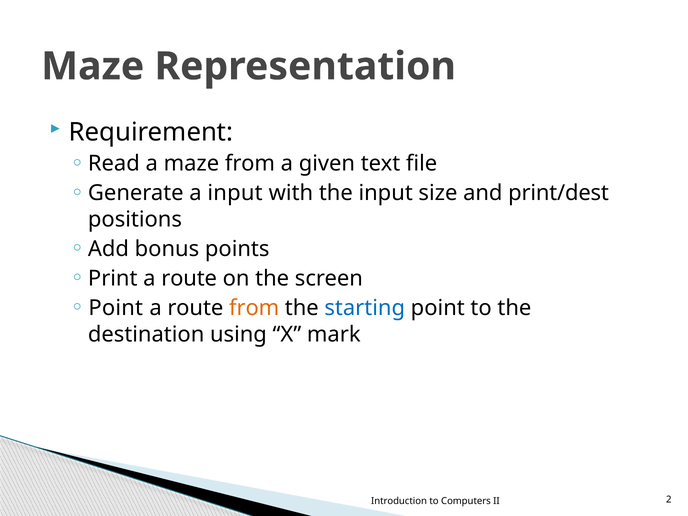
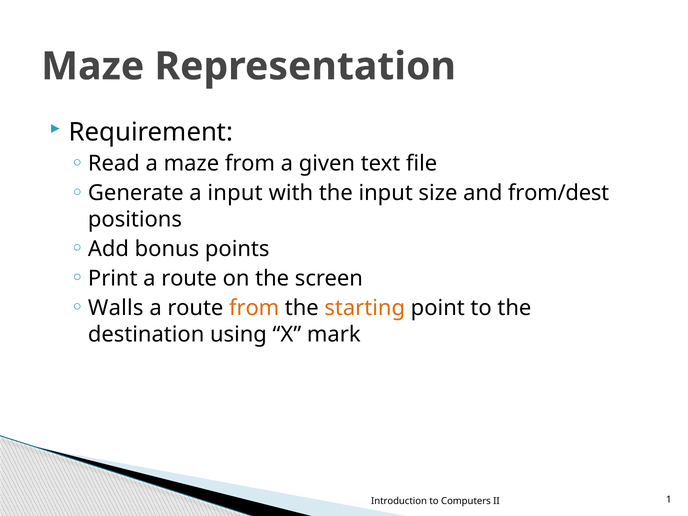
print/dest: print/dest -> from/dest (559, 193)
Point: Point -> Walls (116, 308)
starting colour: blue -> orange (365, 308)
2: 2 -> 1 (669, 500)
